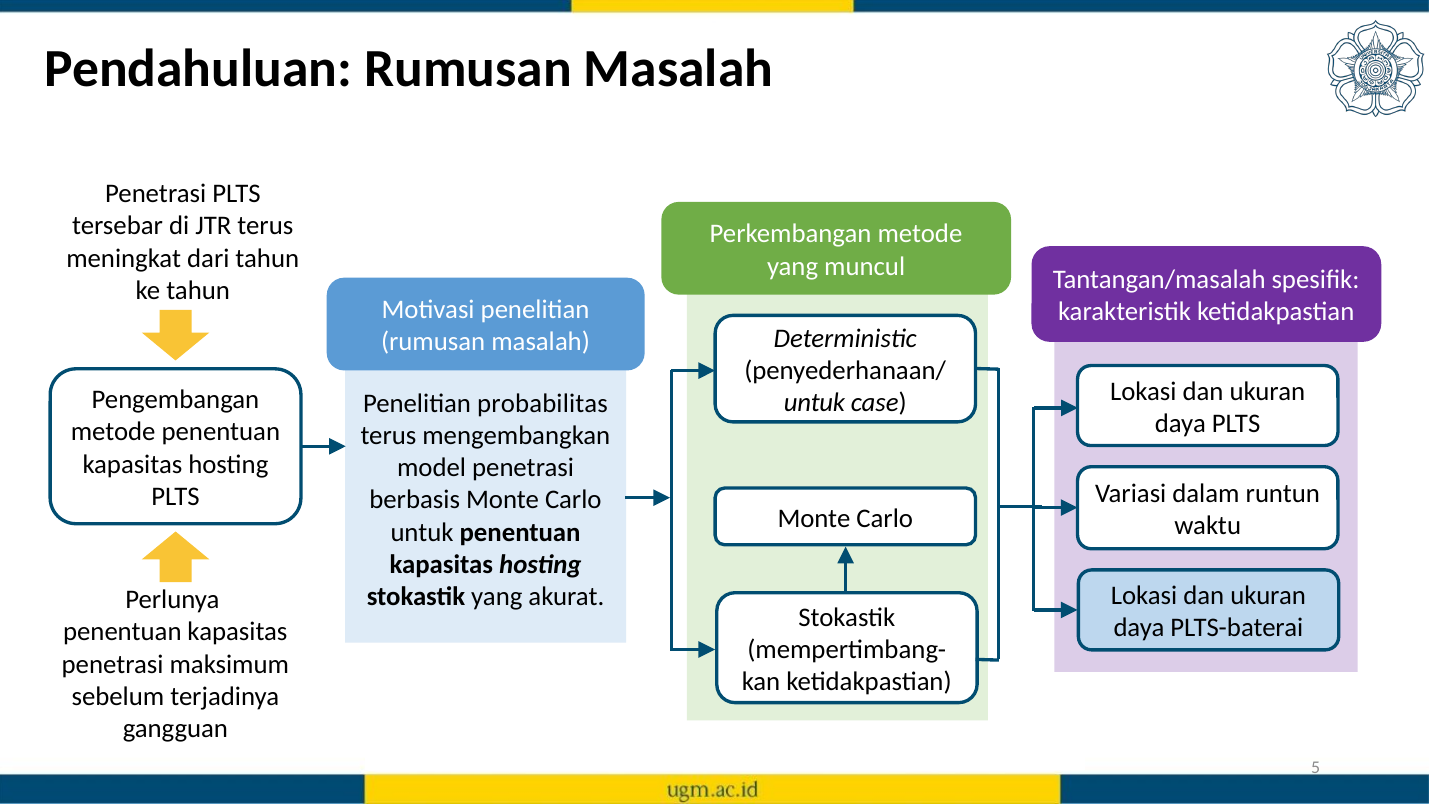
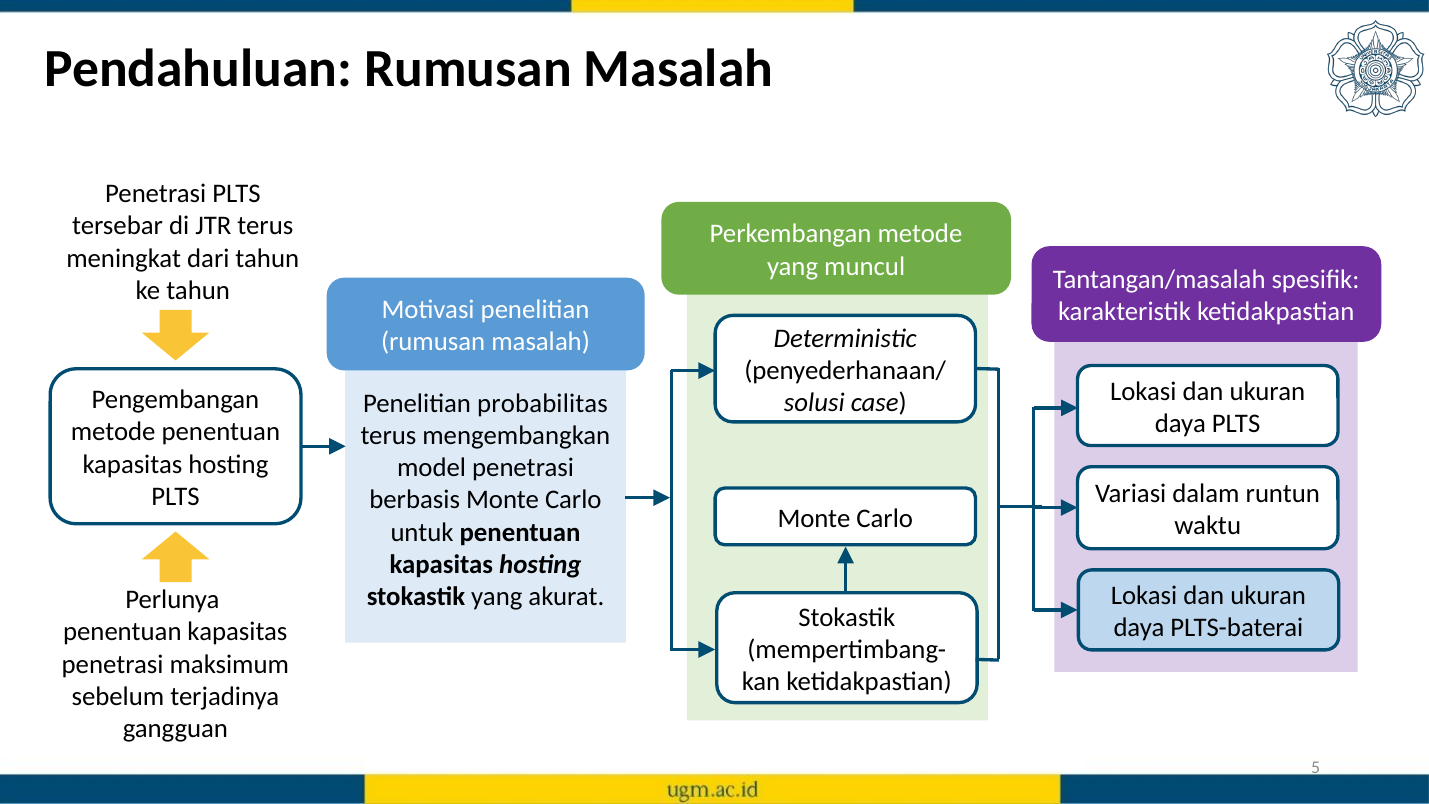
untuk: untuk -> solusi (814, 403)
